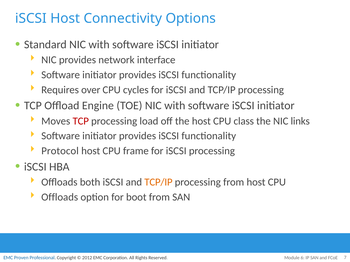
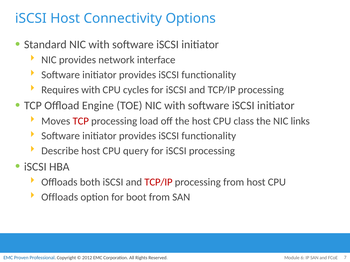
Requires over: over -> with (91, 90)
Protocol: Protocol -> Describe (60, 151)
frame: frame -> query (136, 151)
TCP/IP colour: orange -> red (158, 182)
